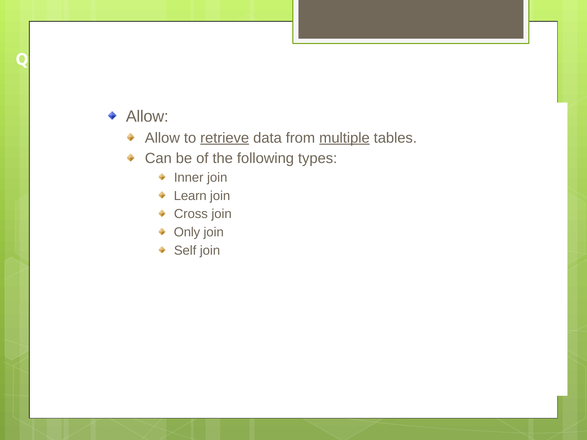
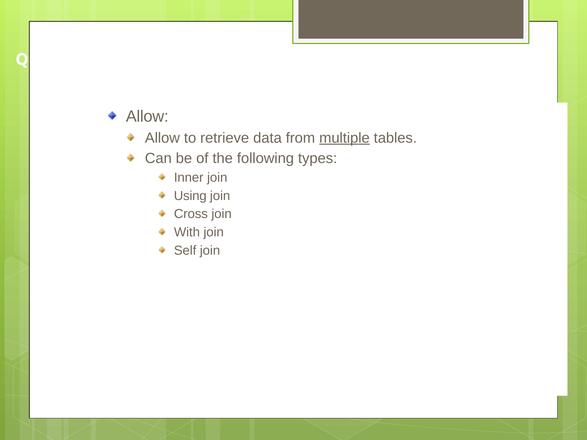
retrieve underline: present -> none (225, 138)
Learn: Learn -> Using (190, 196)
Only: Only -> With (187, 232)
